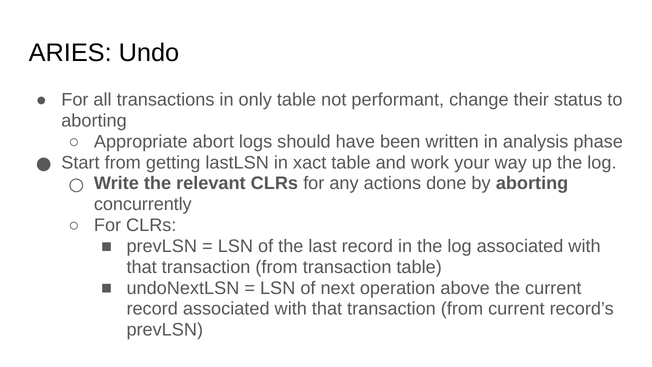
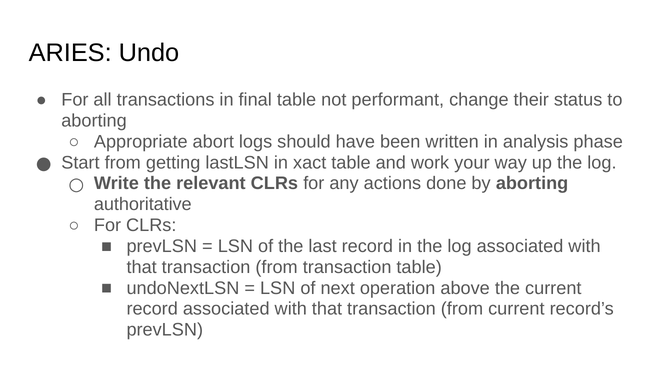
only: only -> final (255, 100)
concurrently: concurrently -> authoritative (143, 204)
